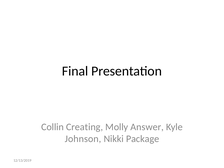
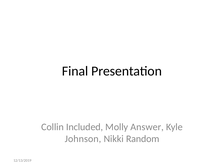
Creating: Creating -> Included (85, 127)
Package: Package -> Random (143, 139)
